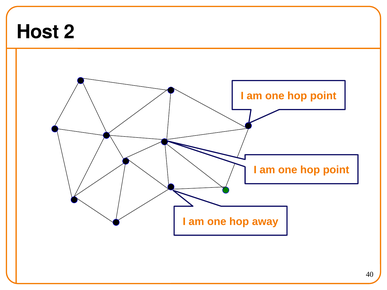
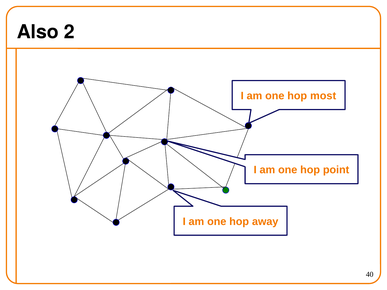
Host: Host -> Also (38, 32)
point: point -> most (323, 96)
